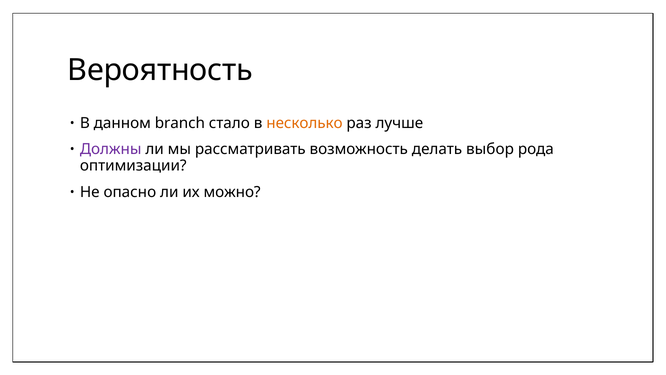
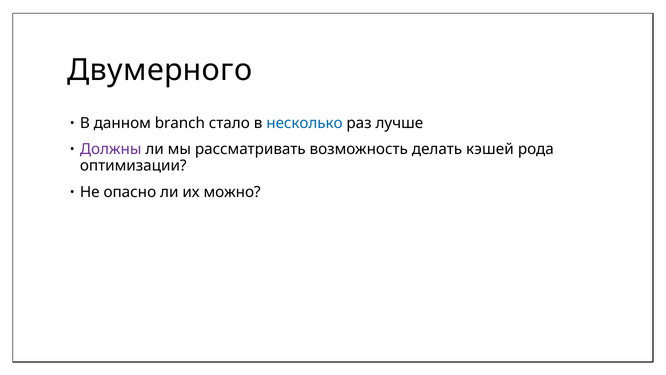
Вероятность: Вероятность -> Двумерного (160, 70)
несколько colour: orange -> blue (304, 123)
выбор: выбор -> кэшей (490, 149)
